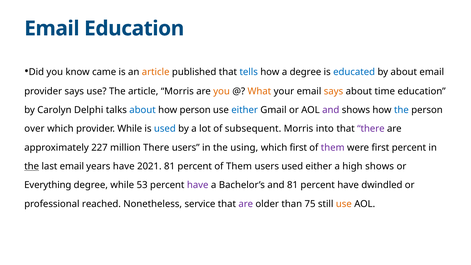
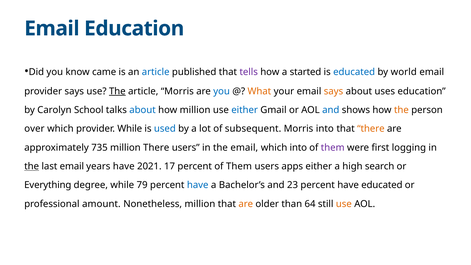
article colour: orange -> blue (156, 72)
tells colour: blue -> purple (249, 72)
a degree: degree -> started (305, 72)
by about: about -> world (404, 72)
The underline: none -> present (117, 91)
you colour: orange -> blue (222, 91)
time: time -> uses (385, 91)
Delphi: Delphi -> School (89, 110)
how person: person -> million (195, 110)
and colour: purple -> blue (331, 110)
the colour: blue -> orange (401, 110)
there colour: purple -> orange (371, 129)
227: 227 -> 735 (99, 148)
the using: using -> email (244, 148)
which first: first -> into (298, 148)
first percent: percent -> logging (409, 148)
2021 81: 81 -> 17 (170, 166)
users used: used -> apps (292, 166)
high shows: shows -> search (380, 166)
53: 53 -> 79 (142, 185)
have colour: purple -> blue (198, 185)
and 81: 81 -> 23 (293, 185)
have dwindled: dwindled -> educated (382, 185)
reached: reached -> amount (101, 204)
Nonetheless service: service -> million (200, 204)
are colour: purple -> orange (246, 204)
75: 75 -> 64 (310, 204)
